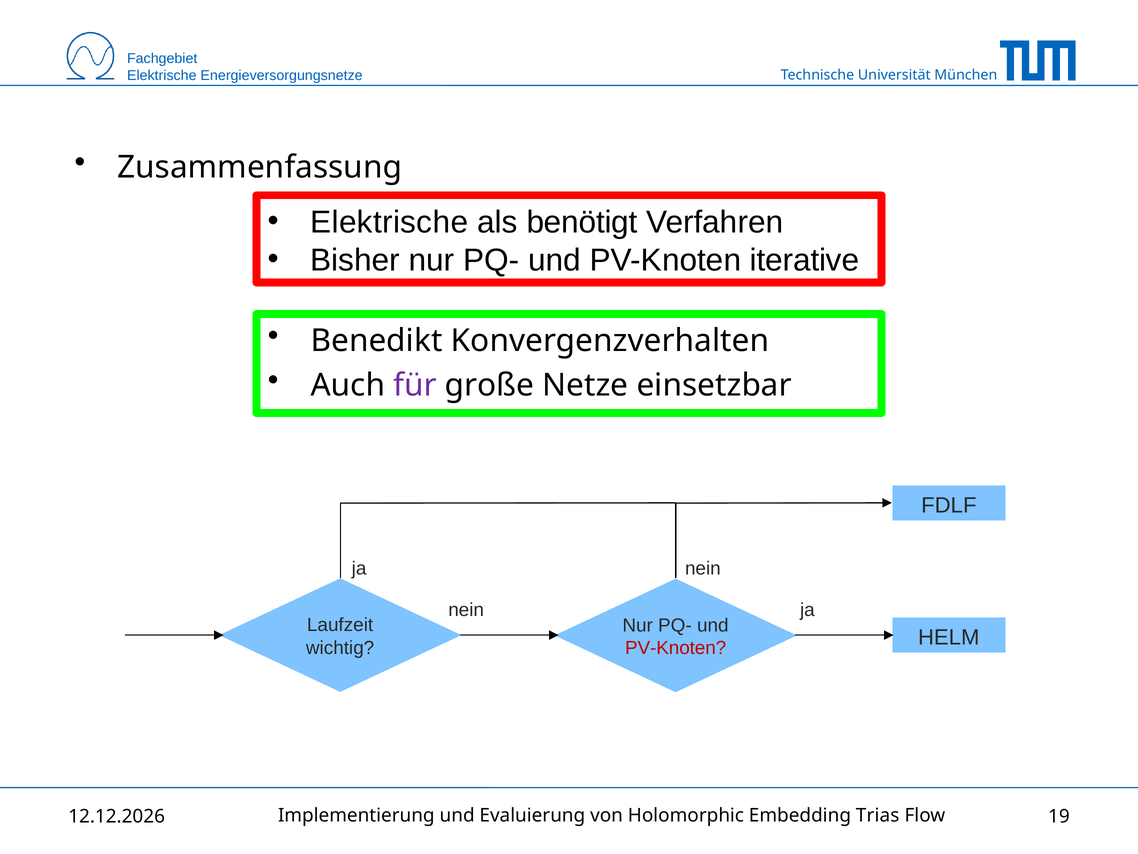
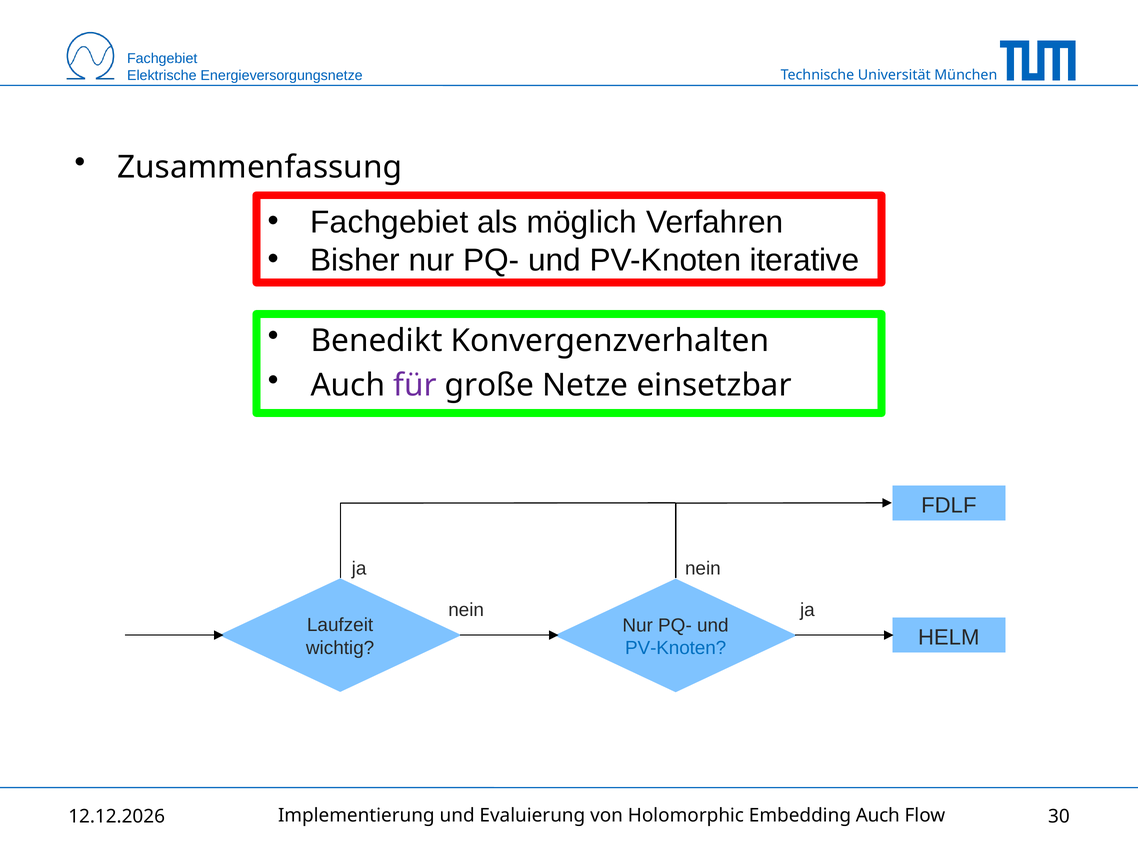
Elektrische: Elektrische -> Fachgebiet (389, 222)
benötigt: benötigt -> möglich (582, 222)
PV-Knoten colour: red -> blue (676, 648)
Embedding Trias: Trias -> Auch (878, 815)
19: 19 -> 30 (1059, 816)
